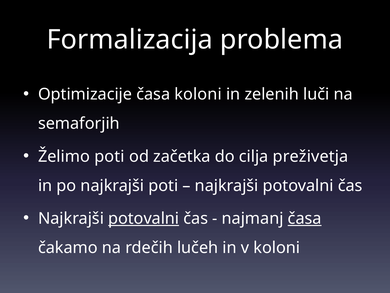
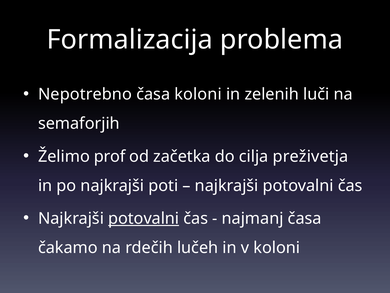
Optimizacije: Optimizacije -> Nepotrebno (85, 94)
Želimo poti: poti -> prof (110, 156)
časa underline: present -> none (305, 218)
